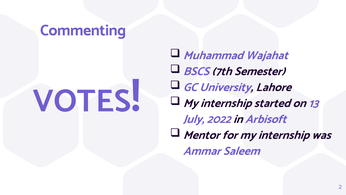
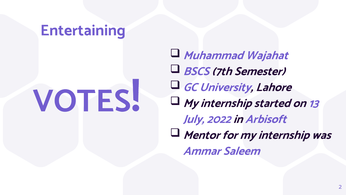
Commenting: Commenting -> Entertaining (83, 30)
